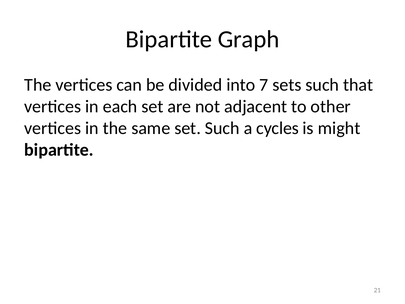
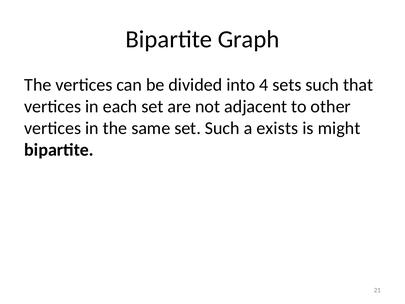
7: 7 -> 4 (264, 85)
cycles: cycles -> exists (277, 128)
